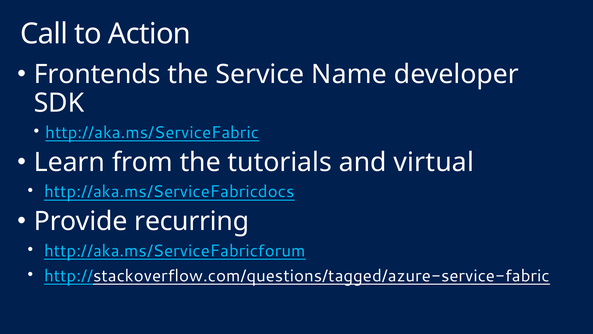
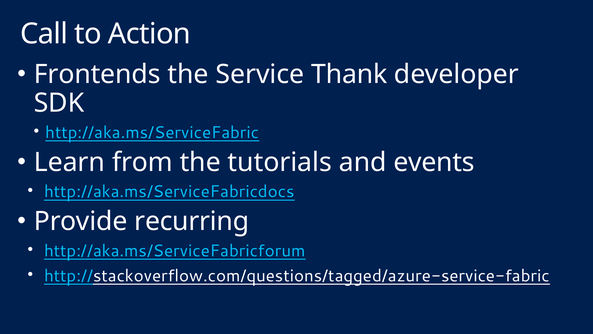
Name: Name -> Thank (349, 74)
virtual: virtual -> events (434, 162)
